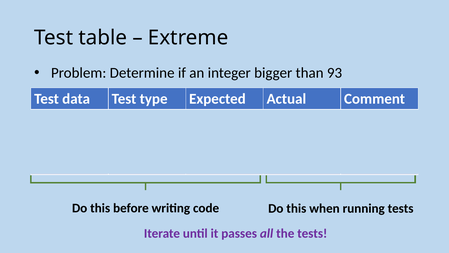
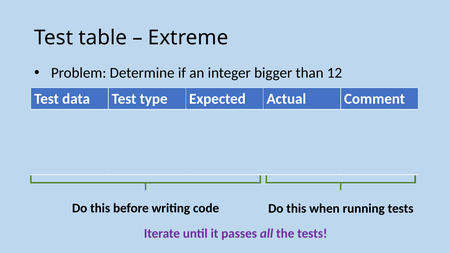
93: 93 -> 12 (335, 73)
